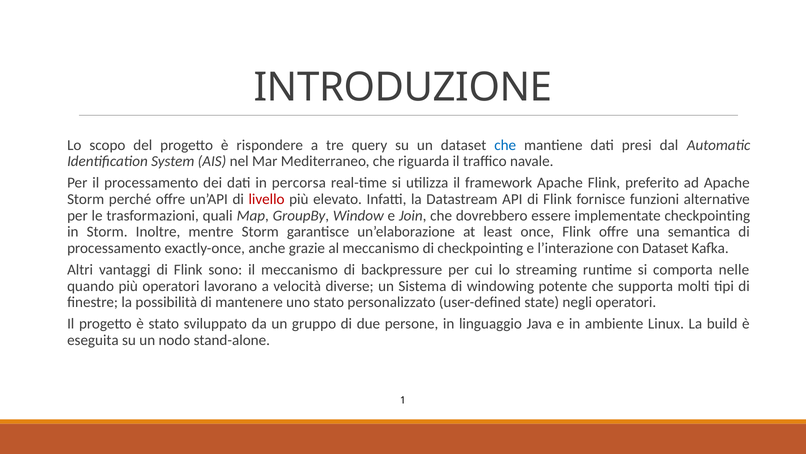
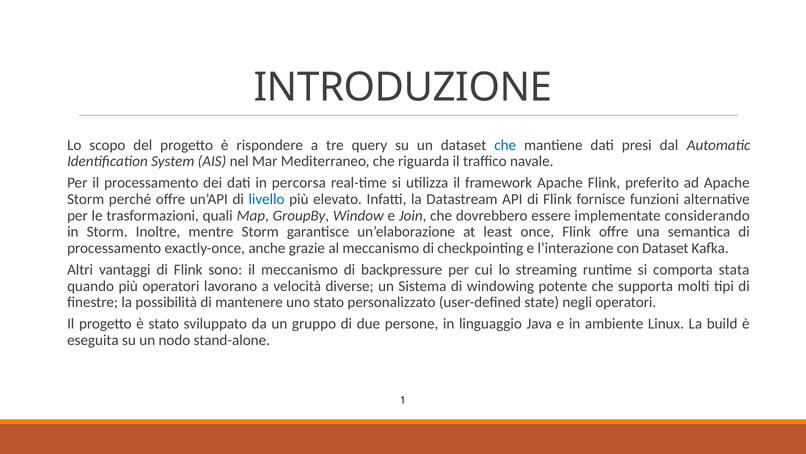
livello colour: red -> blue (267, 199)
implementate checkpointing: checkpointing -> considerando (707, 215)
nelle: nelle -> stata (734, 269)
